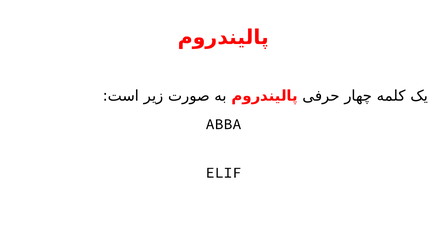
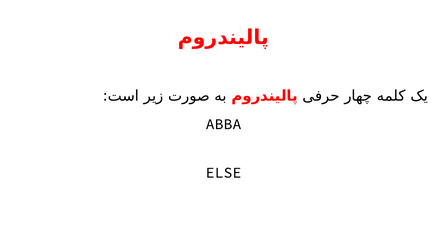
ELIF: ELIF -> ELSE (223, 173)
